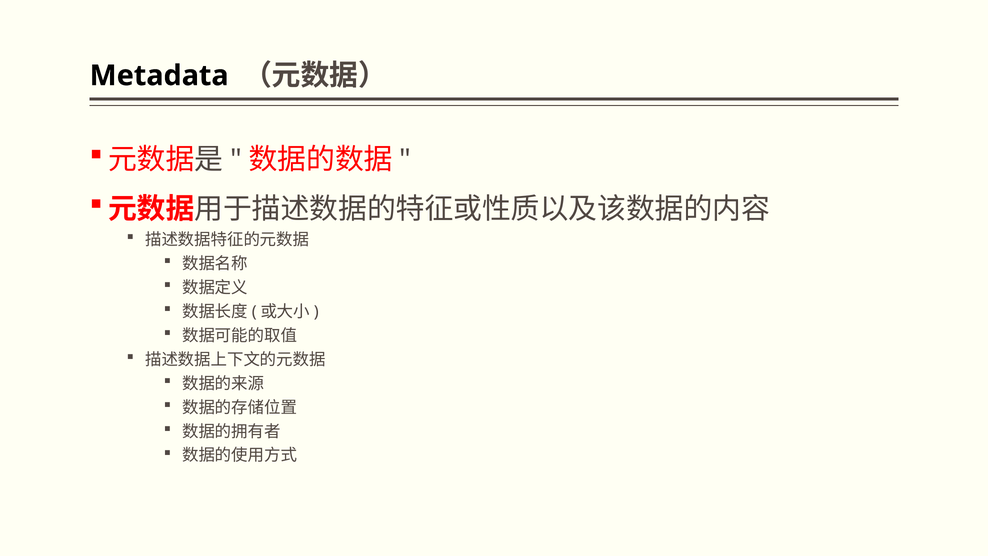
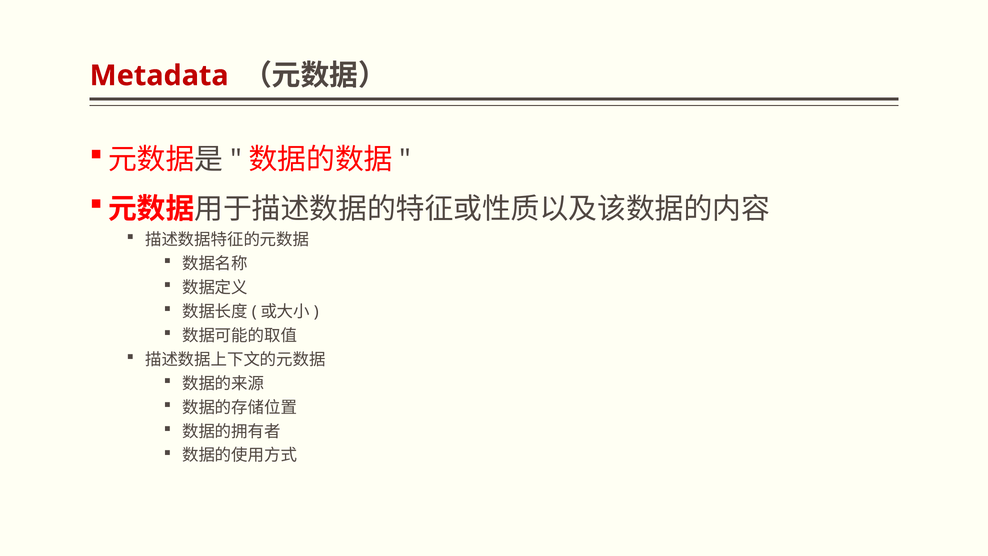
Metadata colour: black -> red (159, 76)
